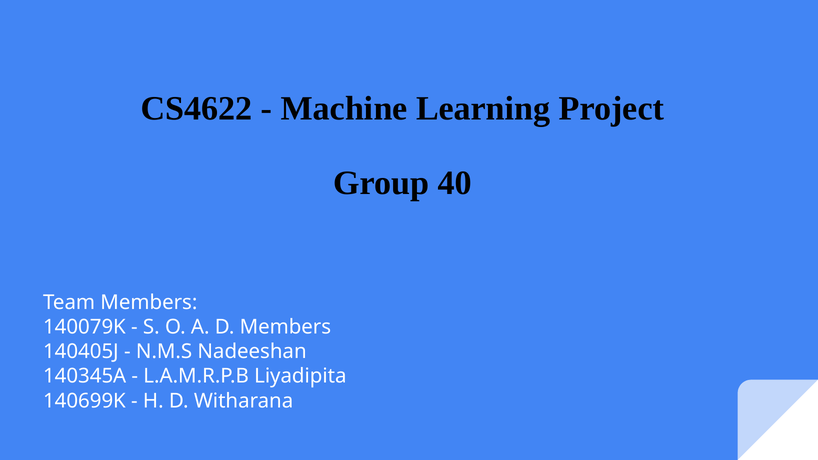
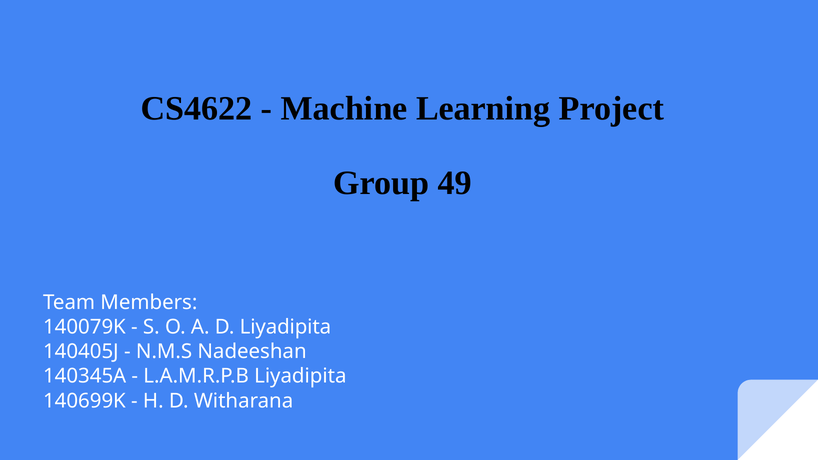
40: 40 -> 49 (455, 183)
D Members: Members -> Liyadipita (285, 327)
